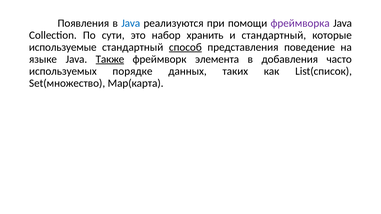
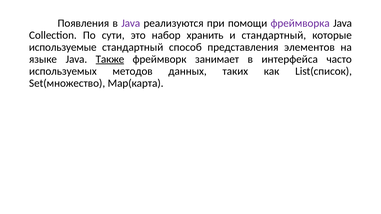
Java colour: blue -> purple (131, 23)
способ underline: present -> none (185, 47)
поведение: поведение -> элементов (309, 47)
элемента: элемента -> занимает (217, 59)
добавления: добавления -> интерфейса (290, 59)
порядке: порядке -> методов (133, 71)
